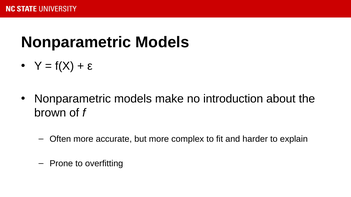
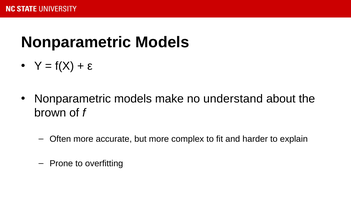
introduction: introduction -> understand (233, 99)
